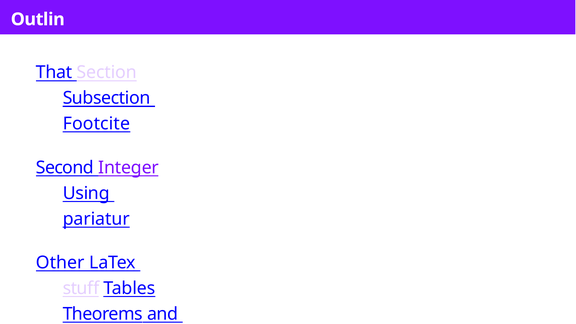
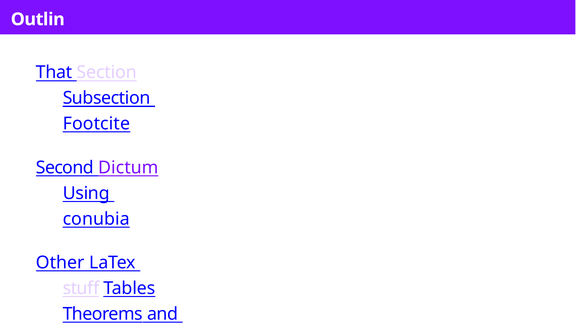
Integer: Integer -> Dictum (128, 168)
pariatur: pariatur -> conubia (96, 219)
